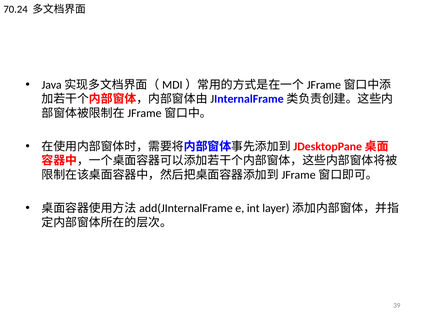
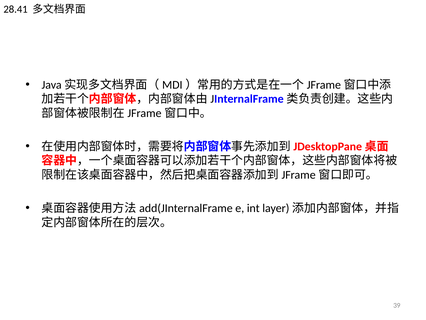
70.24: 70.24 -> 28.41 (16, 9)
